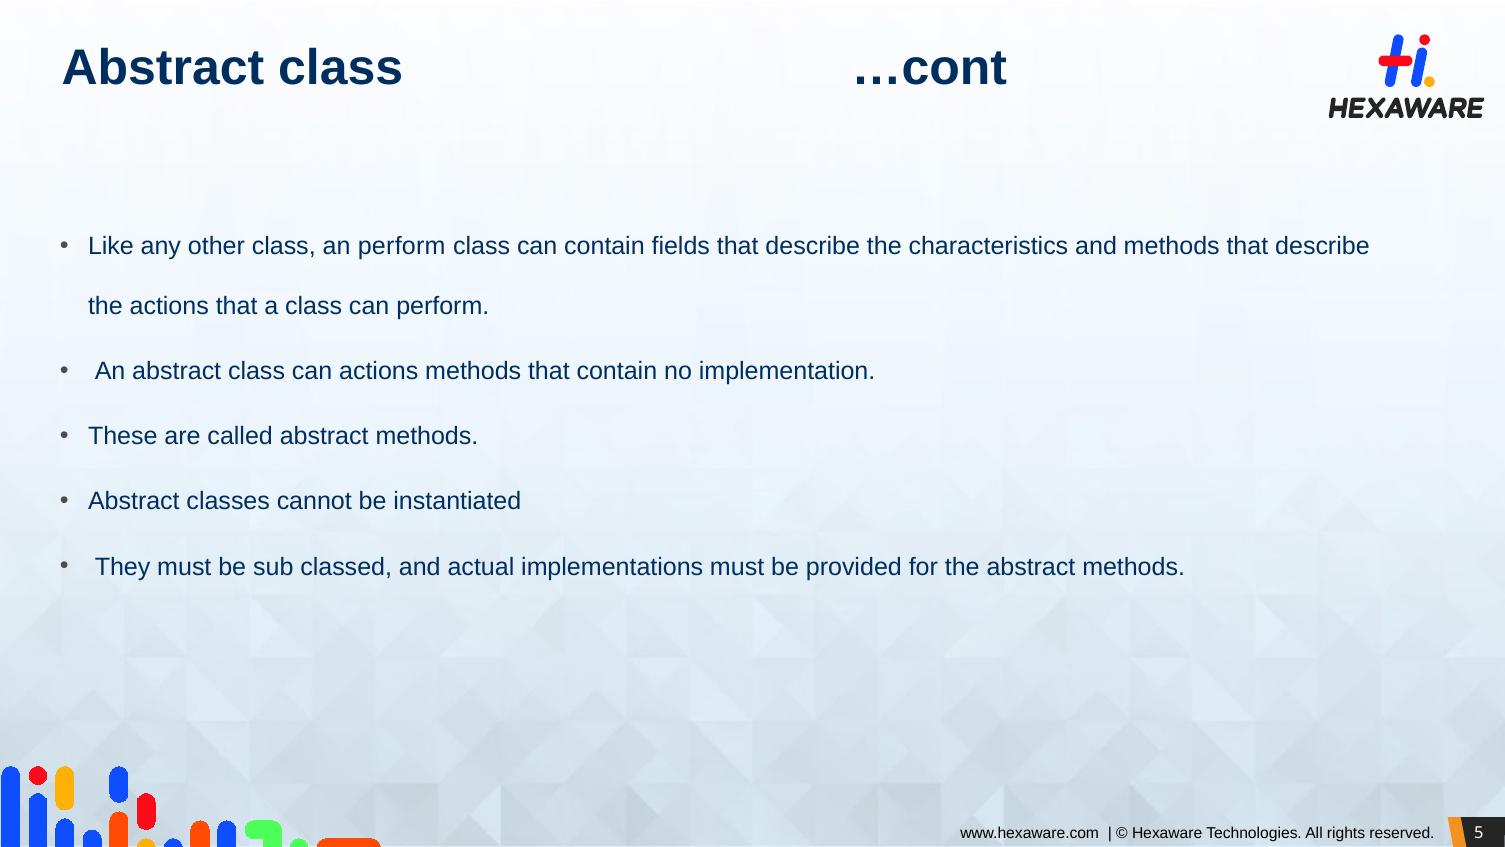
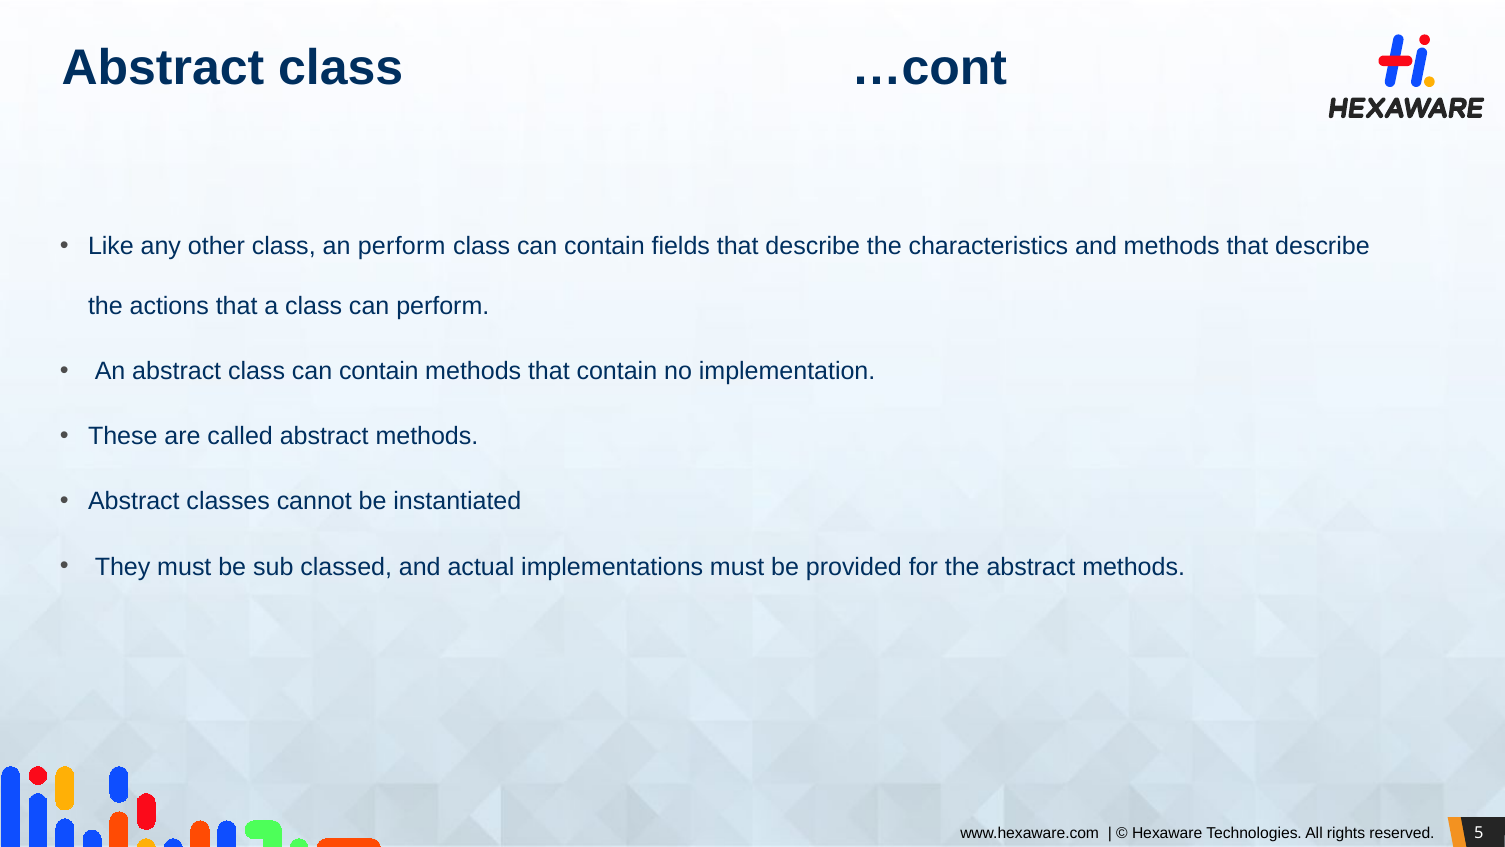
abstract class can actions: actions -> contain (379, 371)
